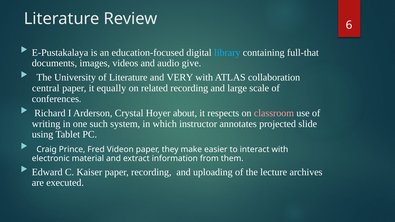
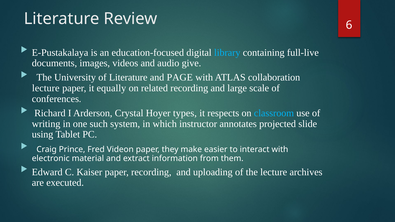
full-that: full-that -> full-live (303, 53)
VERY: VERY -> PAGE (180, 78)
central: central -> lecture (46, 88)
about: about -> types (185, 113)
classroom colour: pink -> light blue (274, 113)
